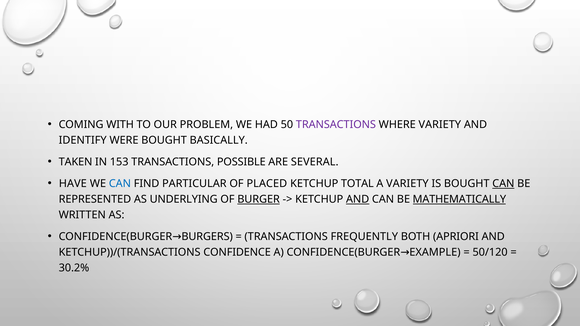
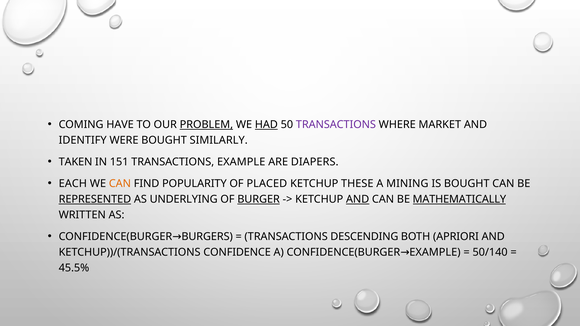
WITH: WITH -> HAVE (120, 125)
PROBLEM underline: none -> present (206, 125)
HAD underline: none -> present (266, 125)
WHERE VARIETY: VARIETY -> MARKET (440, 125)
BASICALLY: BASICALLY -> SIMILARLY (219, 140)
153: 153 -> 151 (119, 162)
TRANSACTIONS POSSIBLE: POSSIBLE -> EXAMPLE (241, 162)
SEVERAL: SEVERAL -> DIAPERS (315, 162)
HAVE: HAVE -> EACH (73, 184)
CAN colour: blue -> orange (120, 184)
PARTICULAR: PARTICULAR -> POPULARITY (194, 184)
TOTAL: TOTAL -> THESE (357, 184)
A VARIETY: VARIETY -> MINING (407, 184)
CAN underline: present -> none (503, 184)
REPRESENTED underline: none -> present (95, 199)
FREQUENTLY: FREQUENTLY -> DESCENDING (364, 237)
50/120: 50/120 -> 50/140 (490, 252)
30.2%: 30.2% -> 45.5% (74, 268)
